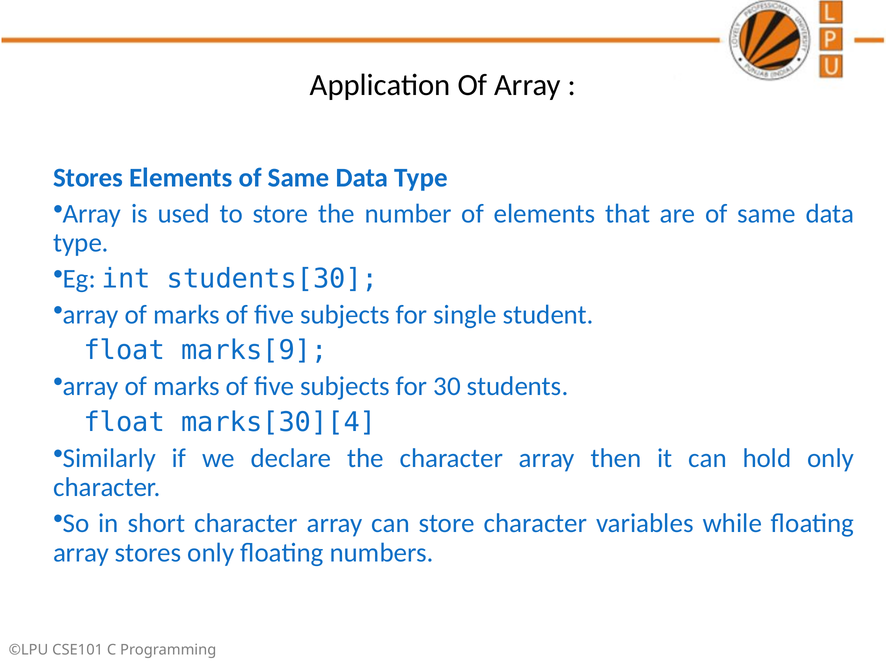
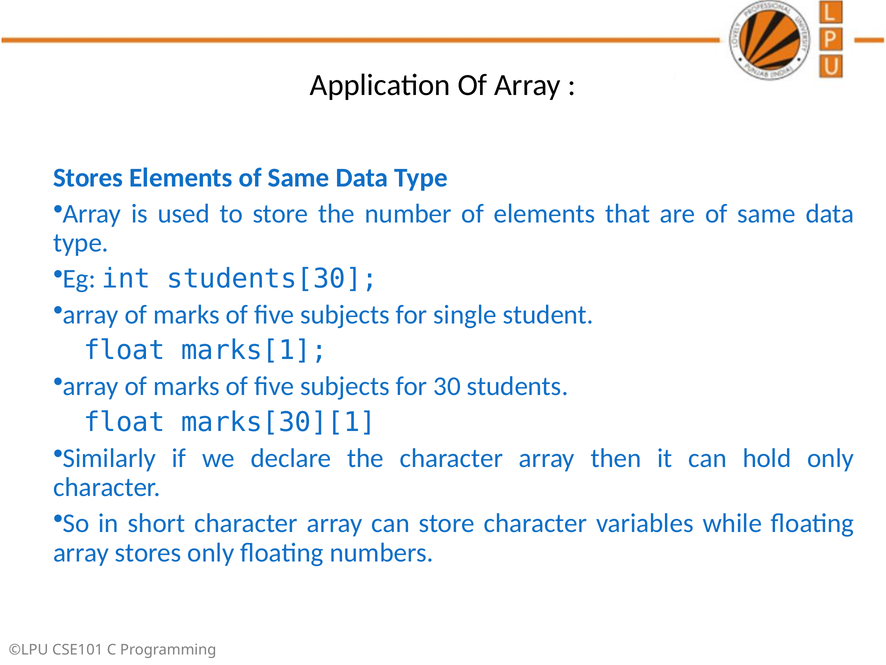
marks[9: marks[9 -> marks[1 (254, 350)
marks[30][4: marks[30][4 -> marks[30][1 (279, 422)
